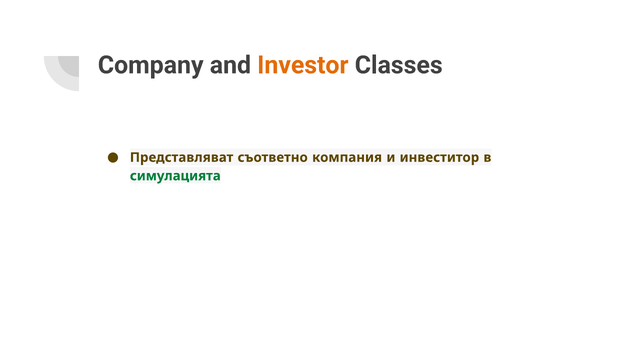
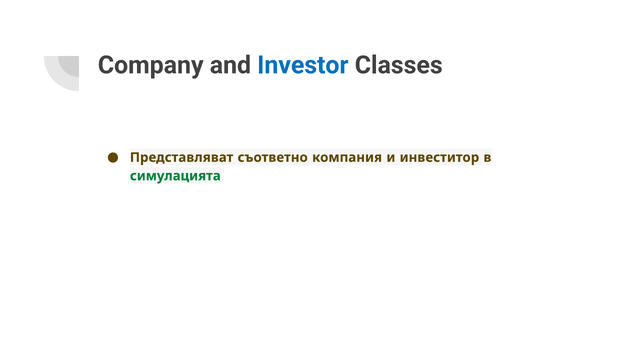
Investor colour: orange -> blue (303, 65)
